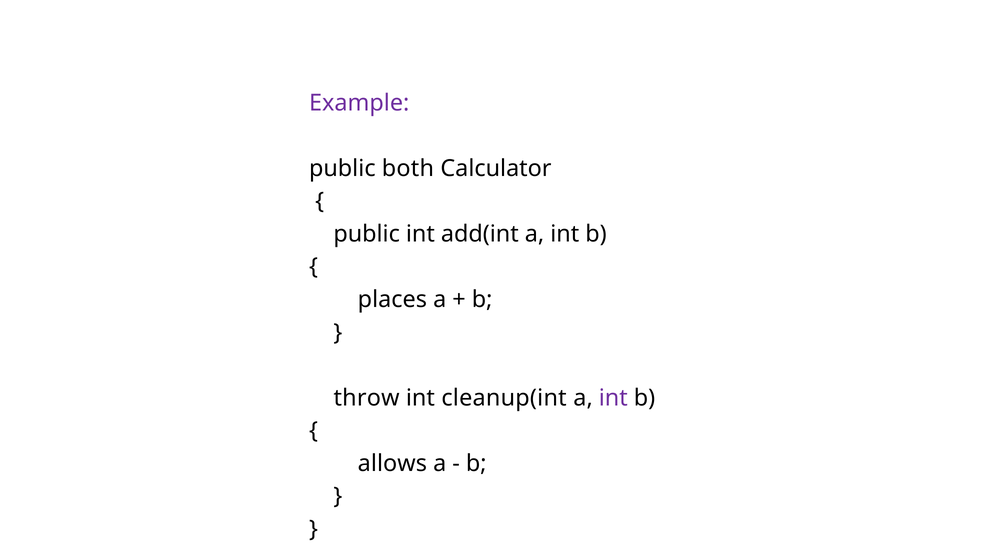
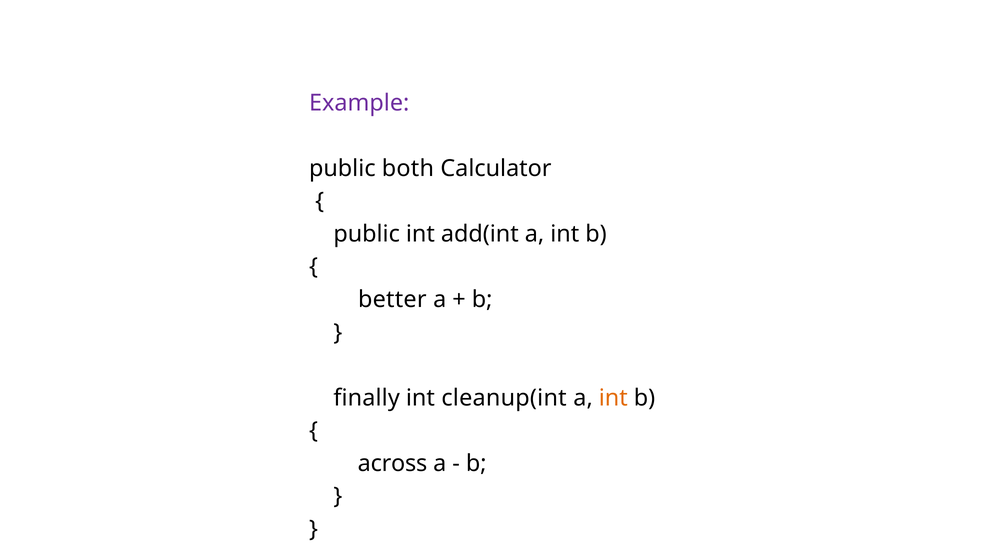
places: places -> better (392, 300)
throw: throw -> finally (367, 398)
int colour: purple -> orange (613, 398)
allows: allows -> across (393, 463)
